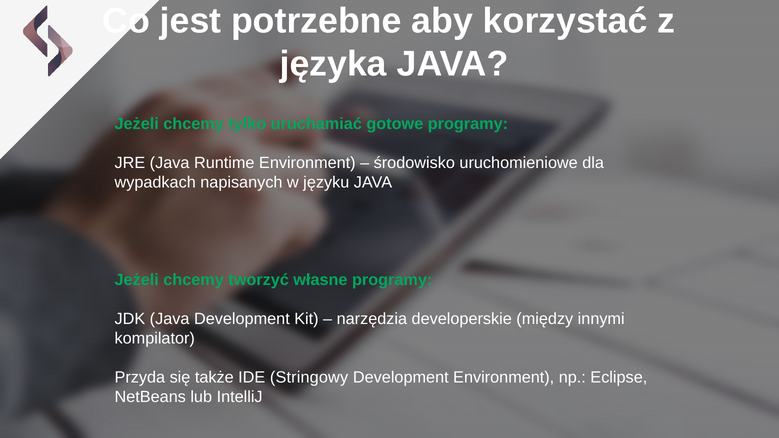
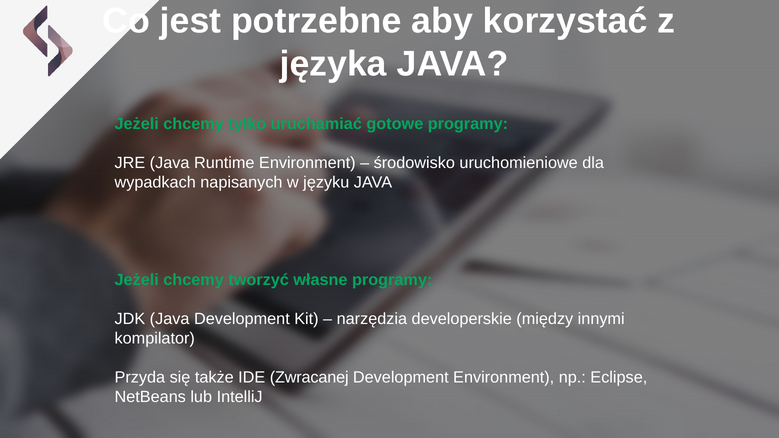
Stringowy: Stringowy -> Zwracanej (309, 377)
